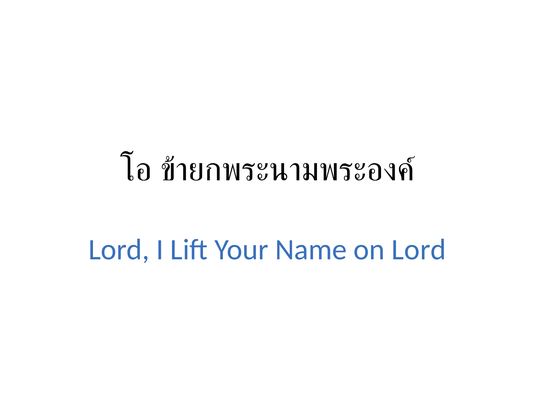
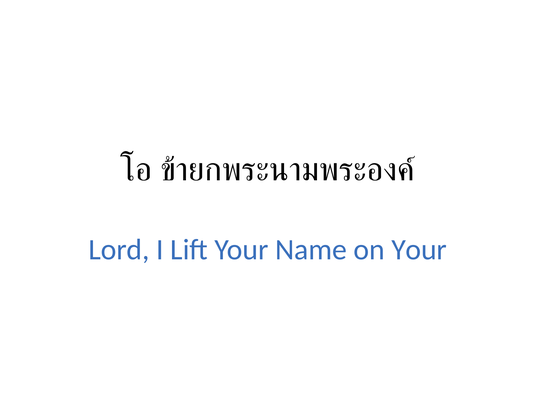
on Lord: Lord -> Your (419, 250)
